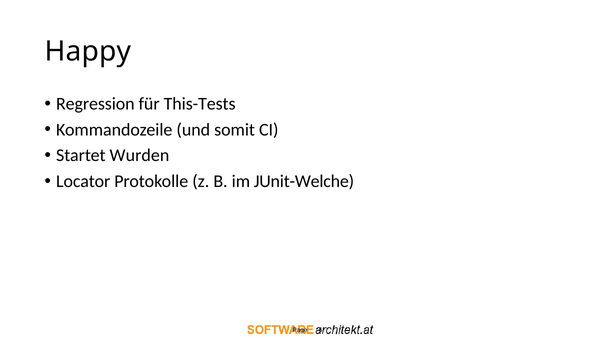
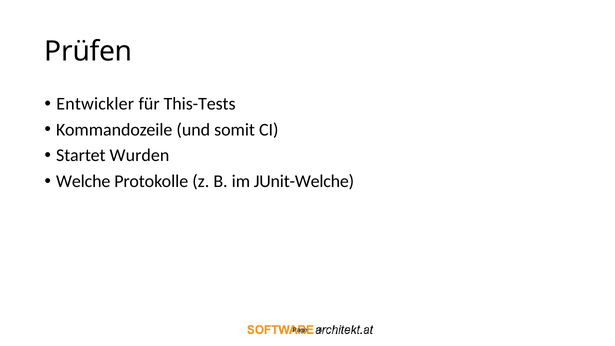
Happy: Happy -> Prüfen (88, 52)
Regression: Regression -> Entwickler (95, 104)
Locator: Locator -> Welche (83, 181)
